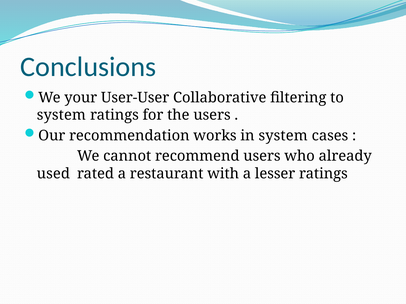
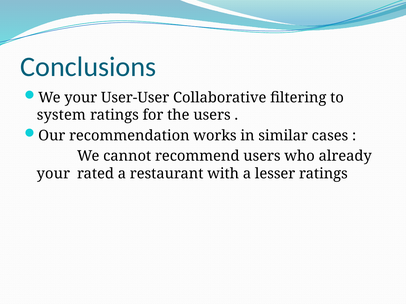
in system: system -> similar (283, 136)
used: used -> your (53, 174)
